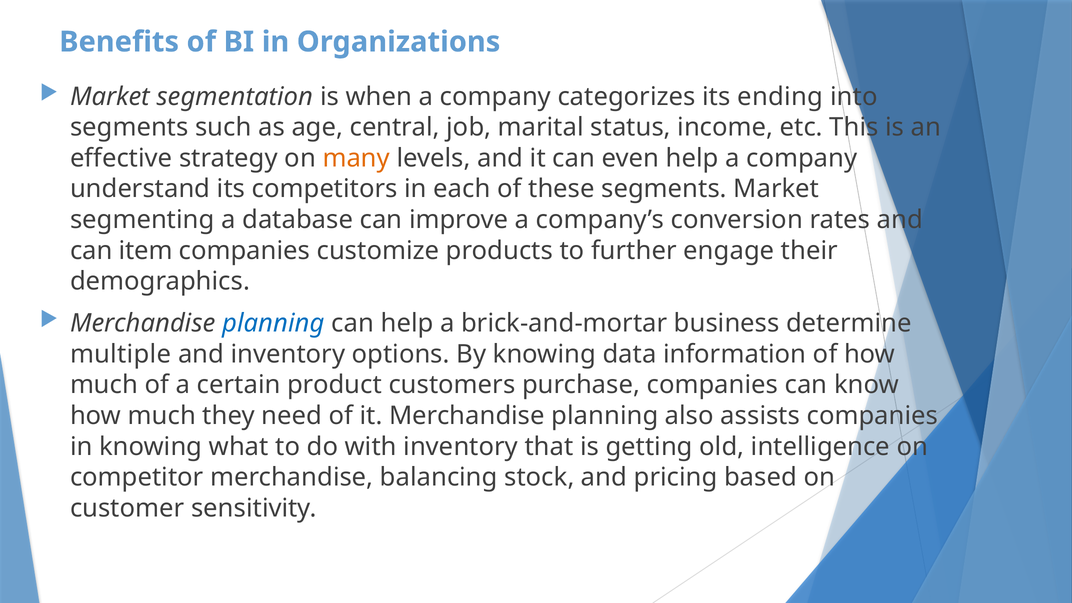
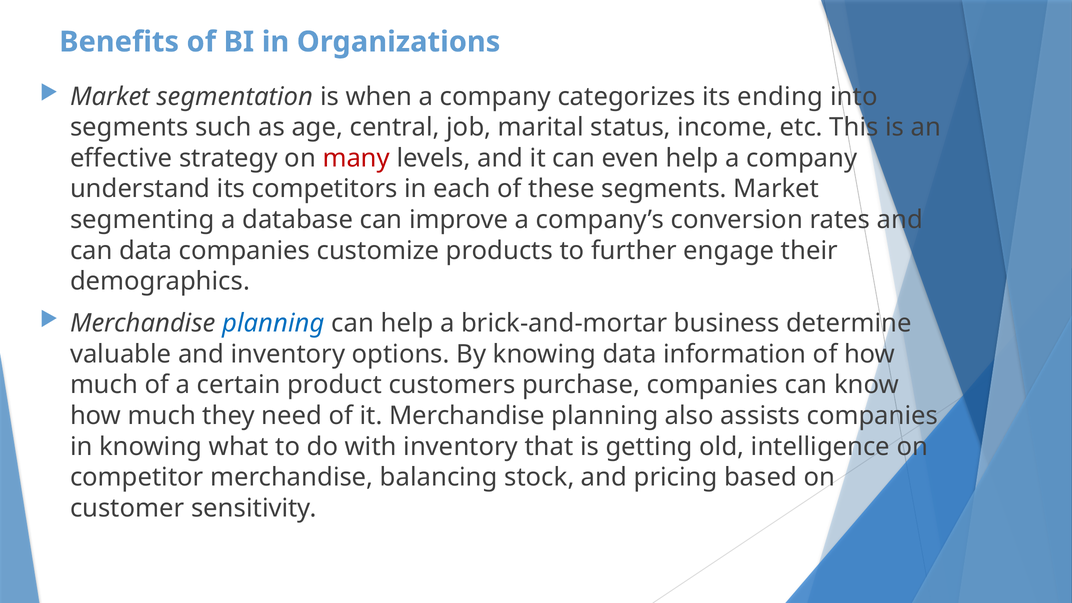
many colour: orange -> red (356, 158)
can item: item -> data (146, 251)
multiple: multiple -> valuable (121, 354)
